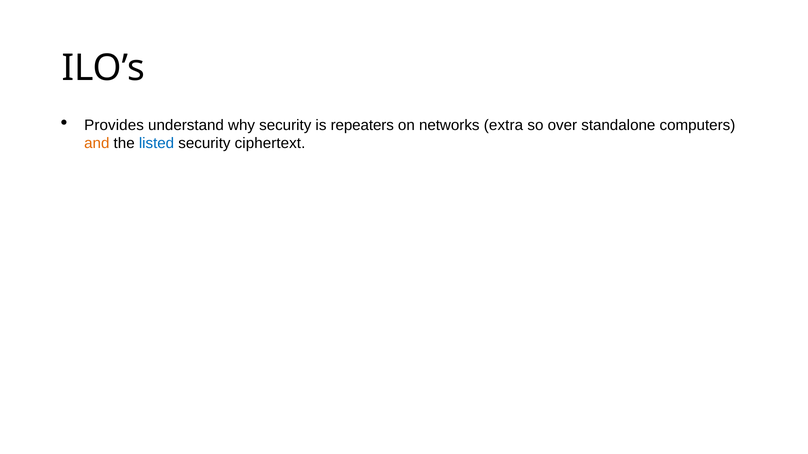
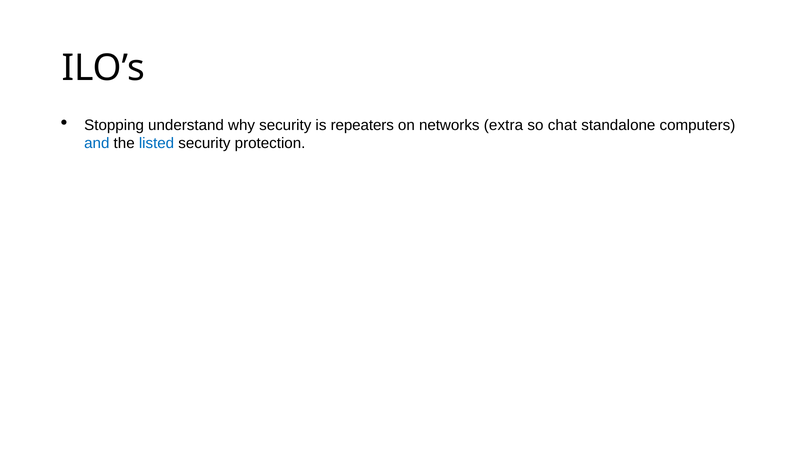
Provides: Provides -> Stopping (114, 125)
over: over -> chat (562, 125)
and colour: orange -> blue (97, 143)
ciphertext: ciphertext -> protection (270, 143)
